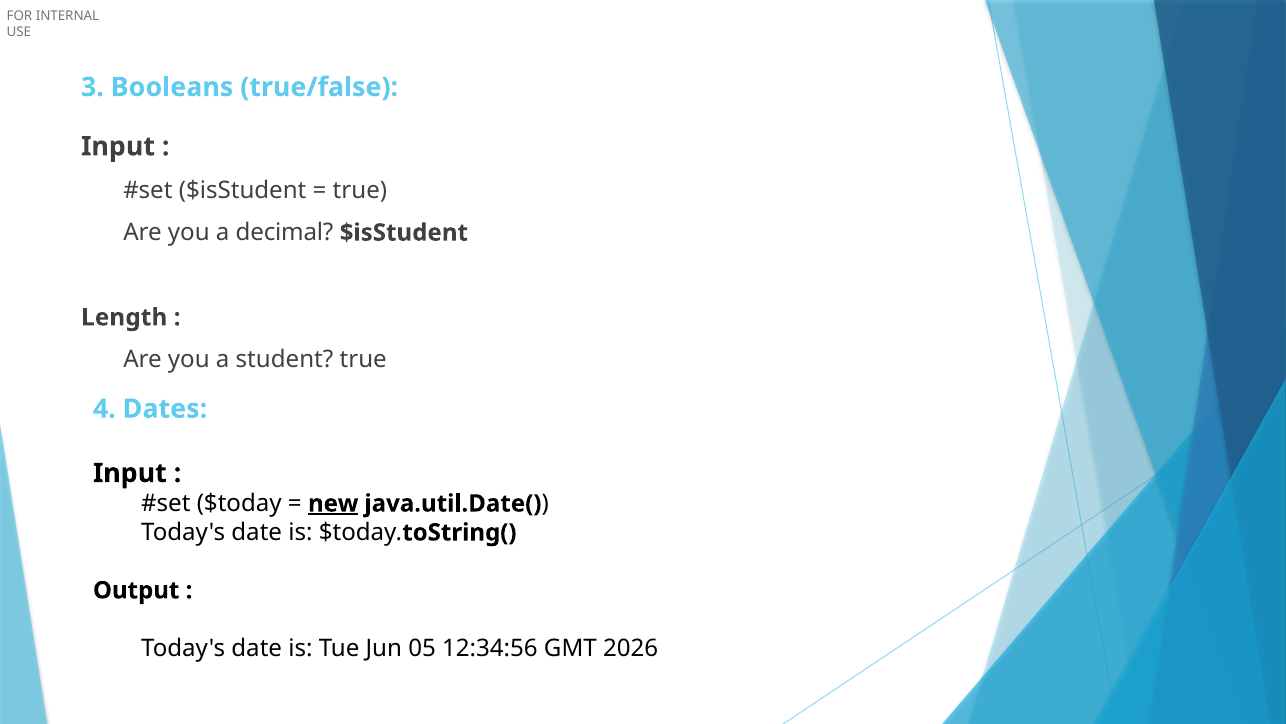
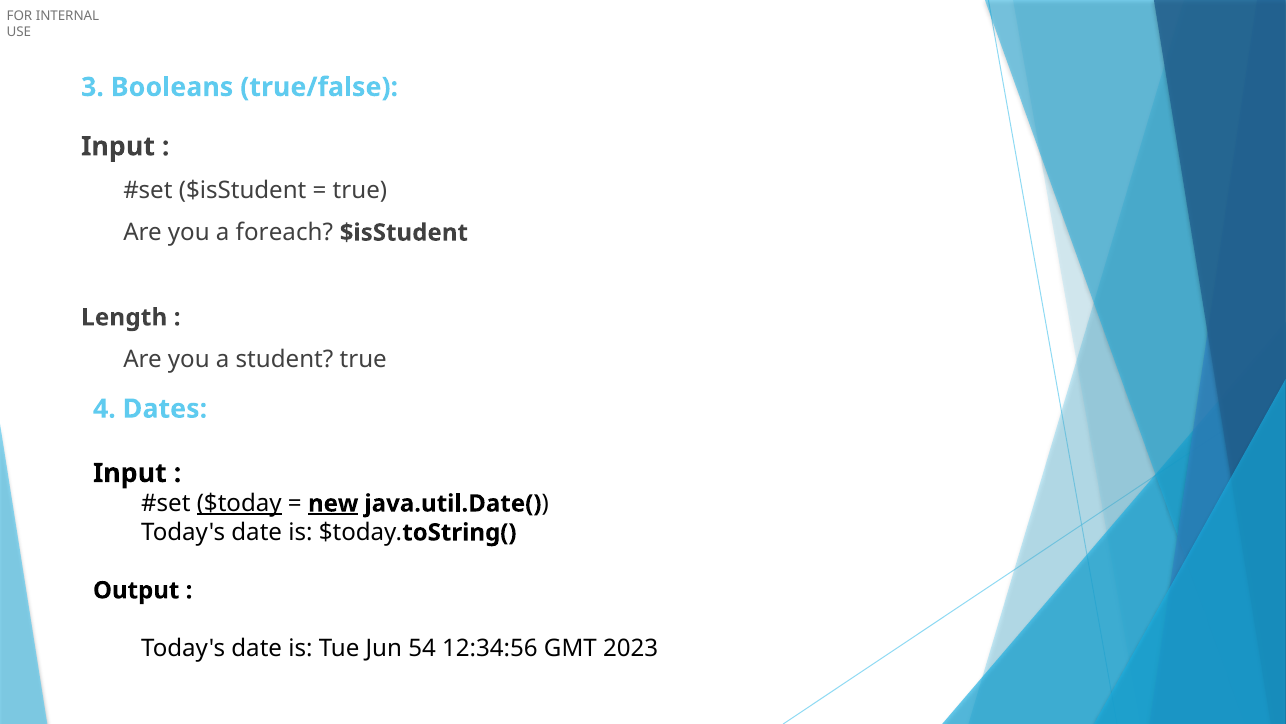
decimal: decimal -> foreach (284, 232)
$today underline: none -> present (239, 503)
05: 05 -> 54 (422, 648)
2026: 2026 -> 2023 (631, 648)
